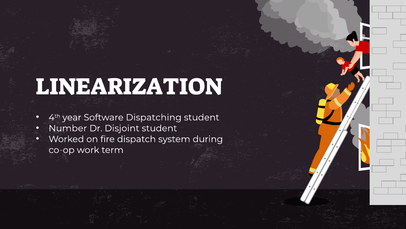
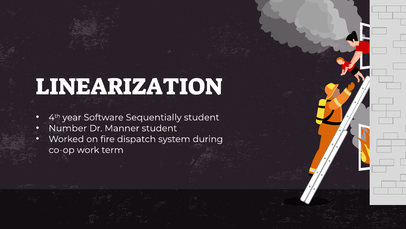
Dispatching: Dispatching -> Sequentially (154, 117)
Disjoint: Disjoint -> Manner (122, 128)
